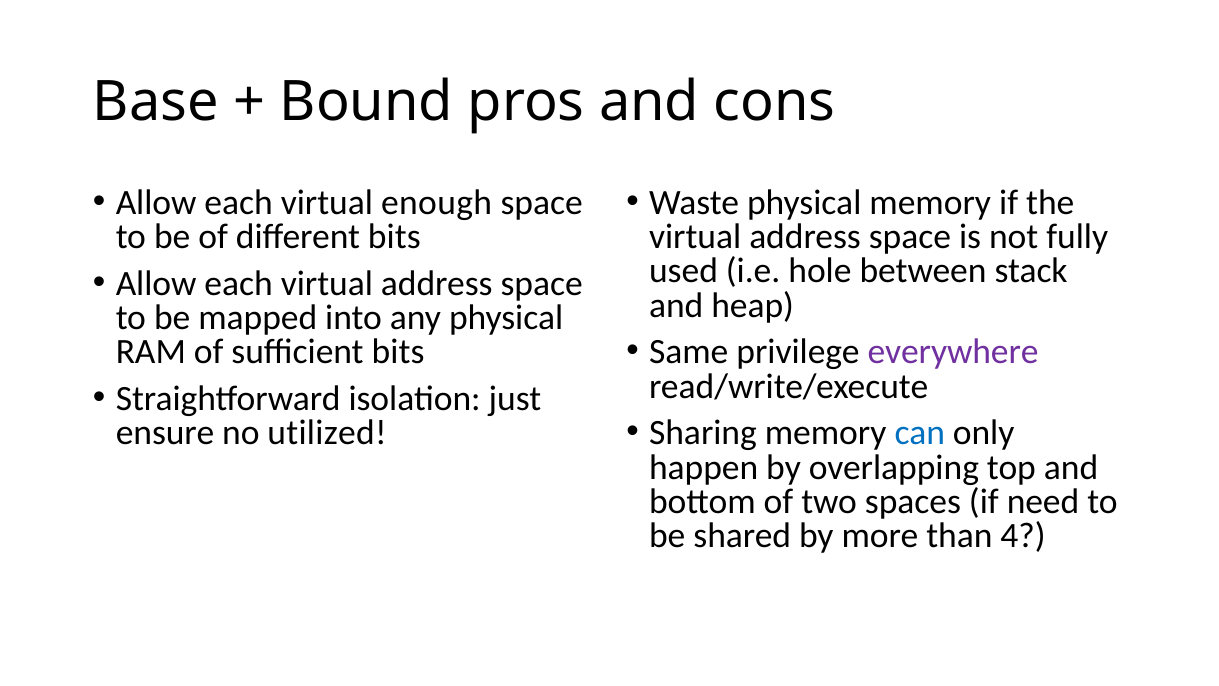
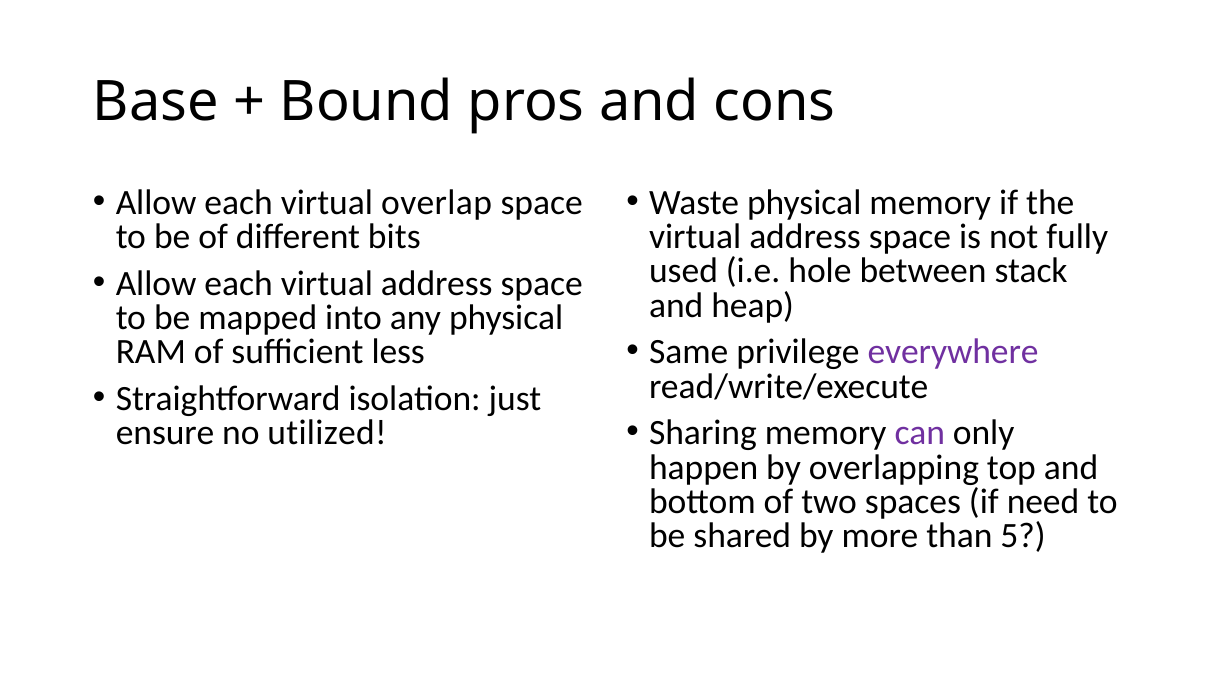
enough: enough -> overlap (437, 203)
sufficient bits: bits -> less (398, 352)
can colour: blue -> purple (920, 433)
4: 4 -> 5 (1023, 536)
